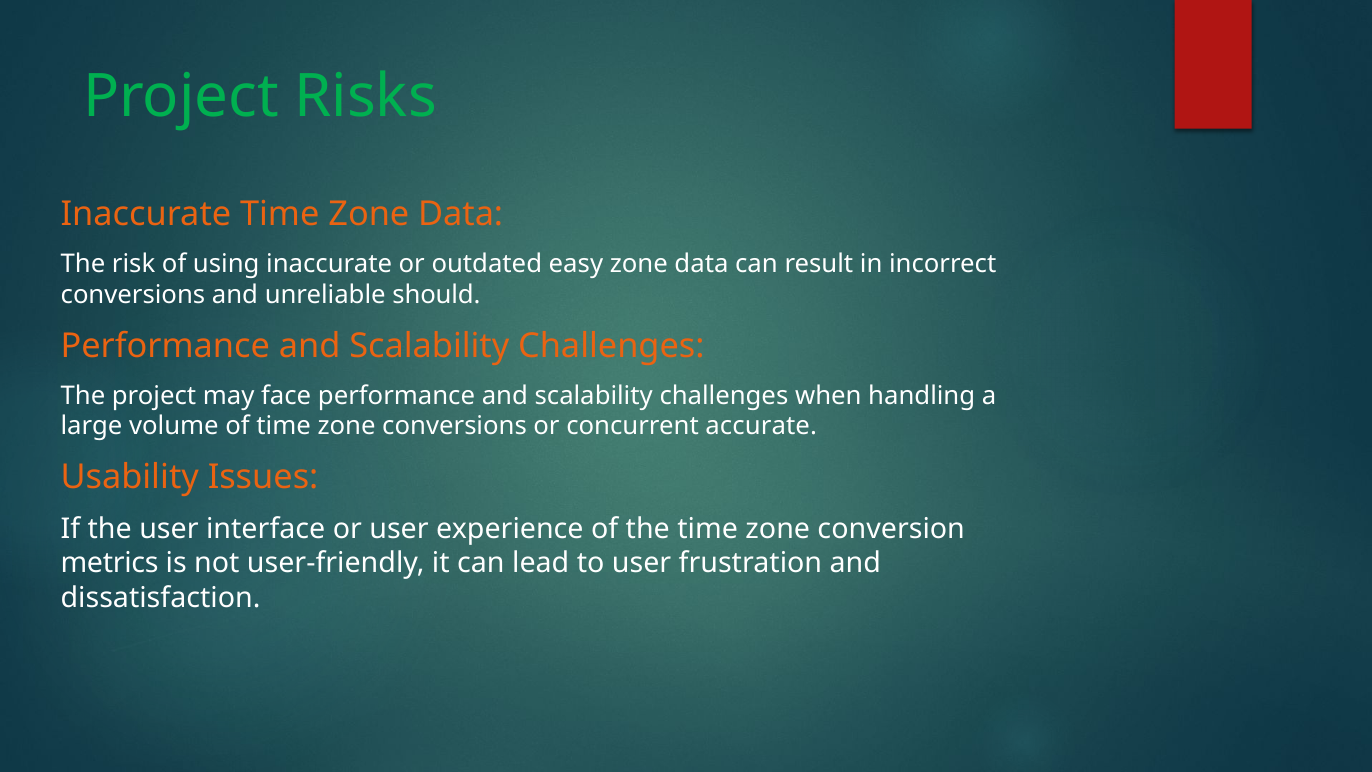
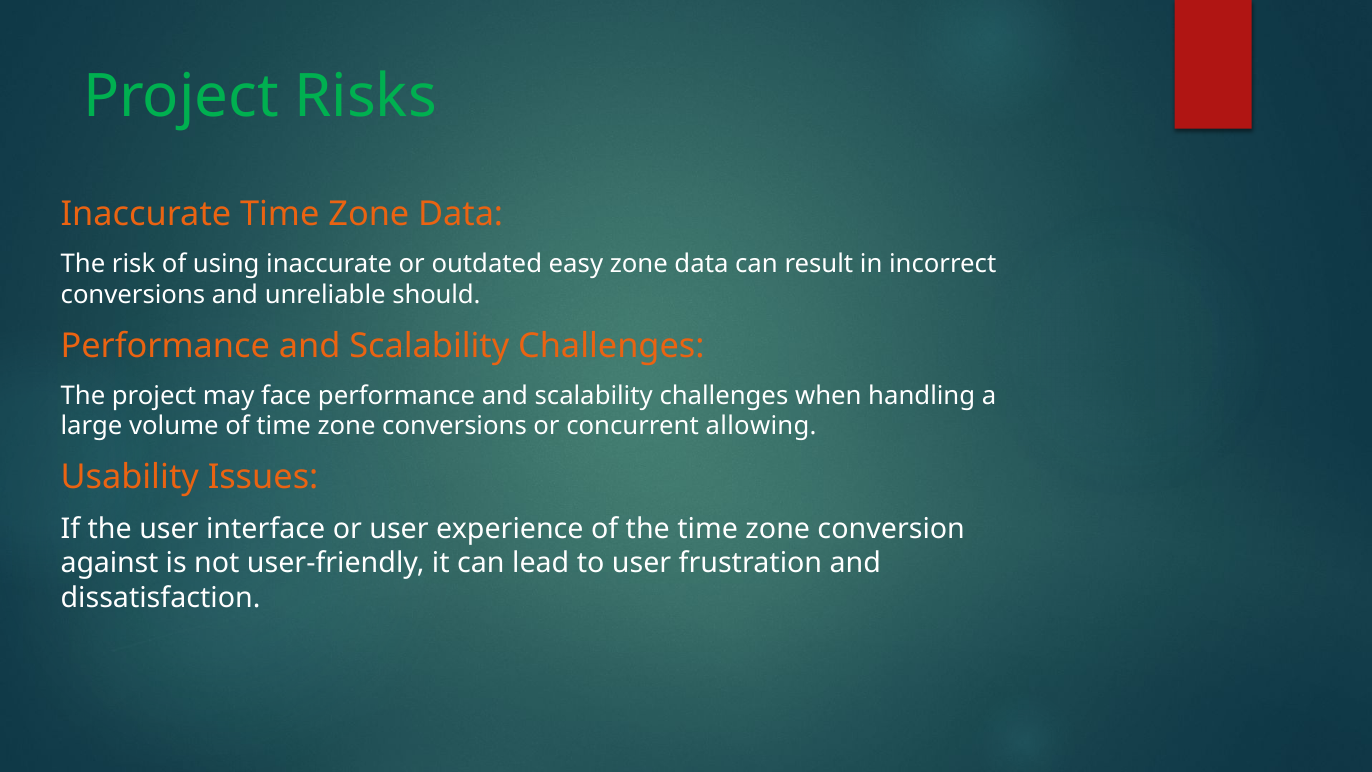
accurate: accurate -> allowing (761, 426)
metrics: metrics -> against (110, 563)
